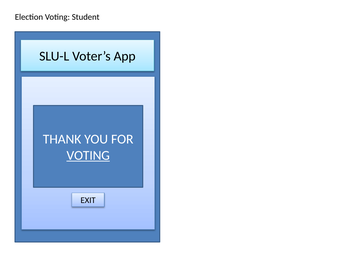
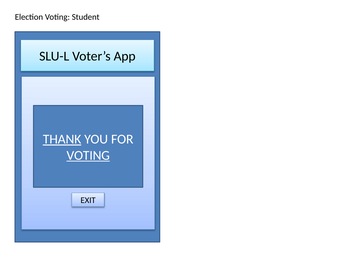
THANK underline: none -> present (62, 139)
